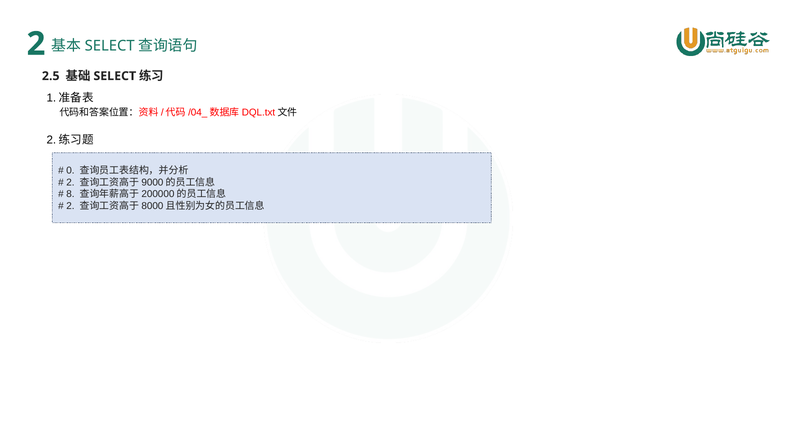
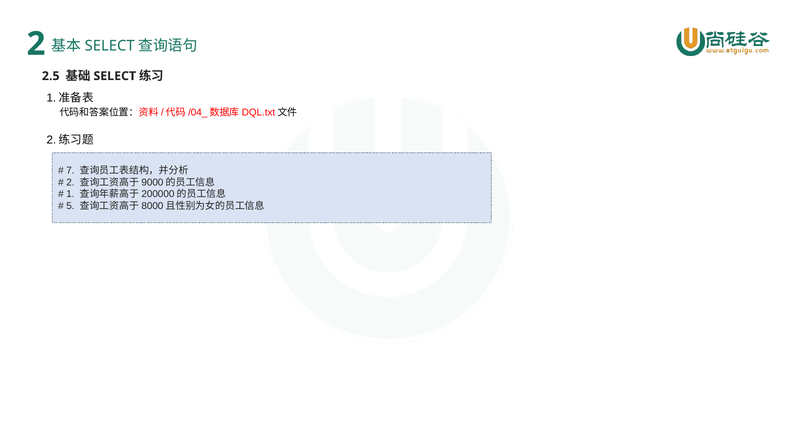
0: 0 -> 7 (70, 171)
8: 8 -> 1 (70, 194)
2: 2 -> 5 (70, 206)
